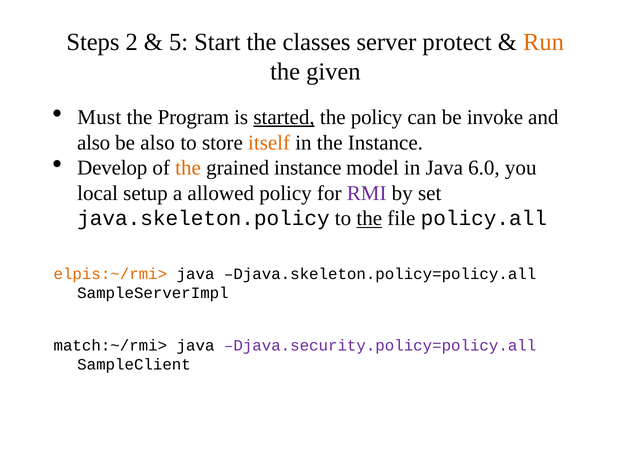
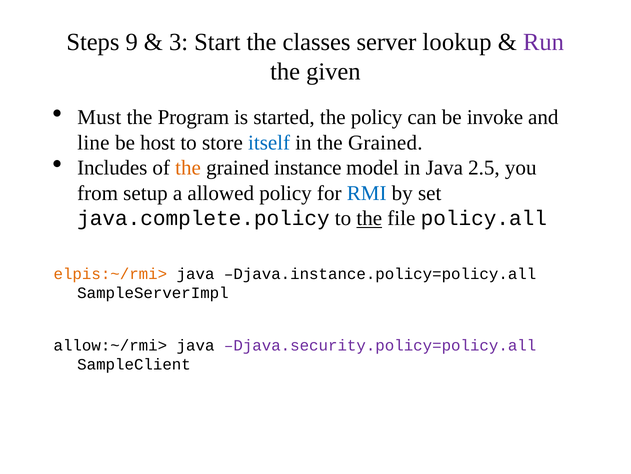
2: 2 -> 9 (132, 42)
5: 5 -> 3 (179, 42)
protect: protect -> lookup (457, 42)
Run colour: orange -> purple (544, 42)
started underline: present -> none (284, 117)
also: also -> line (93, 142)
be also: also -> host (158, 142)
itself colour: orange -> blue (269, 142)
in the Instance: Instance -> Grained (385, 142)
Develop: Develop -> Includes (112, 168)
6.0: 6.0 -> 2.5 (484, 168)
local: local -> from (98, 193)
RMI colour: purple -> blue (367, 193)
java.skeleton.policy: java.skeleton.policy -> java.complete.policy (203, 218)
Djava.skeleton.policy=policy.all: Djava.skeleton.policy=policy.all -> Djava.instance.policy=policy.all (380, 273)
match:~/rmi>: match:~/rmi> -> allow:~/rmi> (110, 345)
